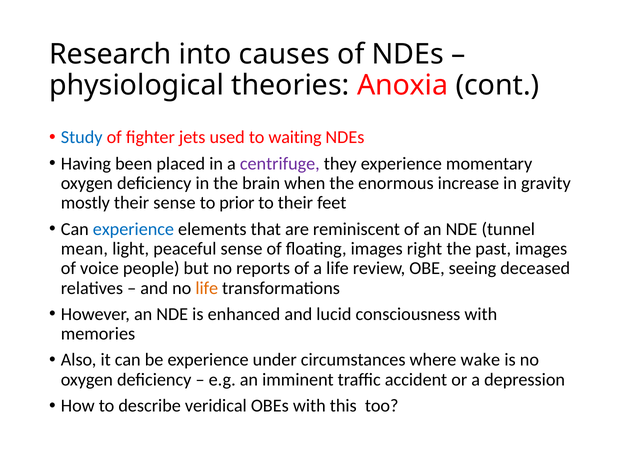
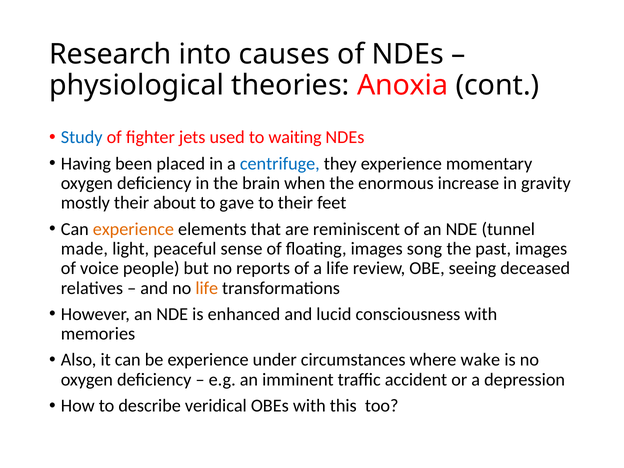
centrifuge colour: purple -> blue (280, 164)
their sense: sense -> about (175, 203)
prior: prior -> gave (237, 203)
experience colour: blue -> orange (133, 229)
mean: mean -> made (84, 249)
right: right -> song (424, 249)
